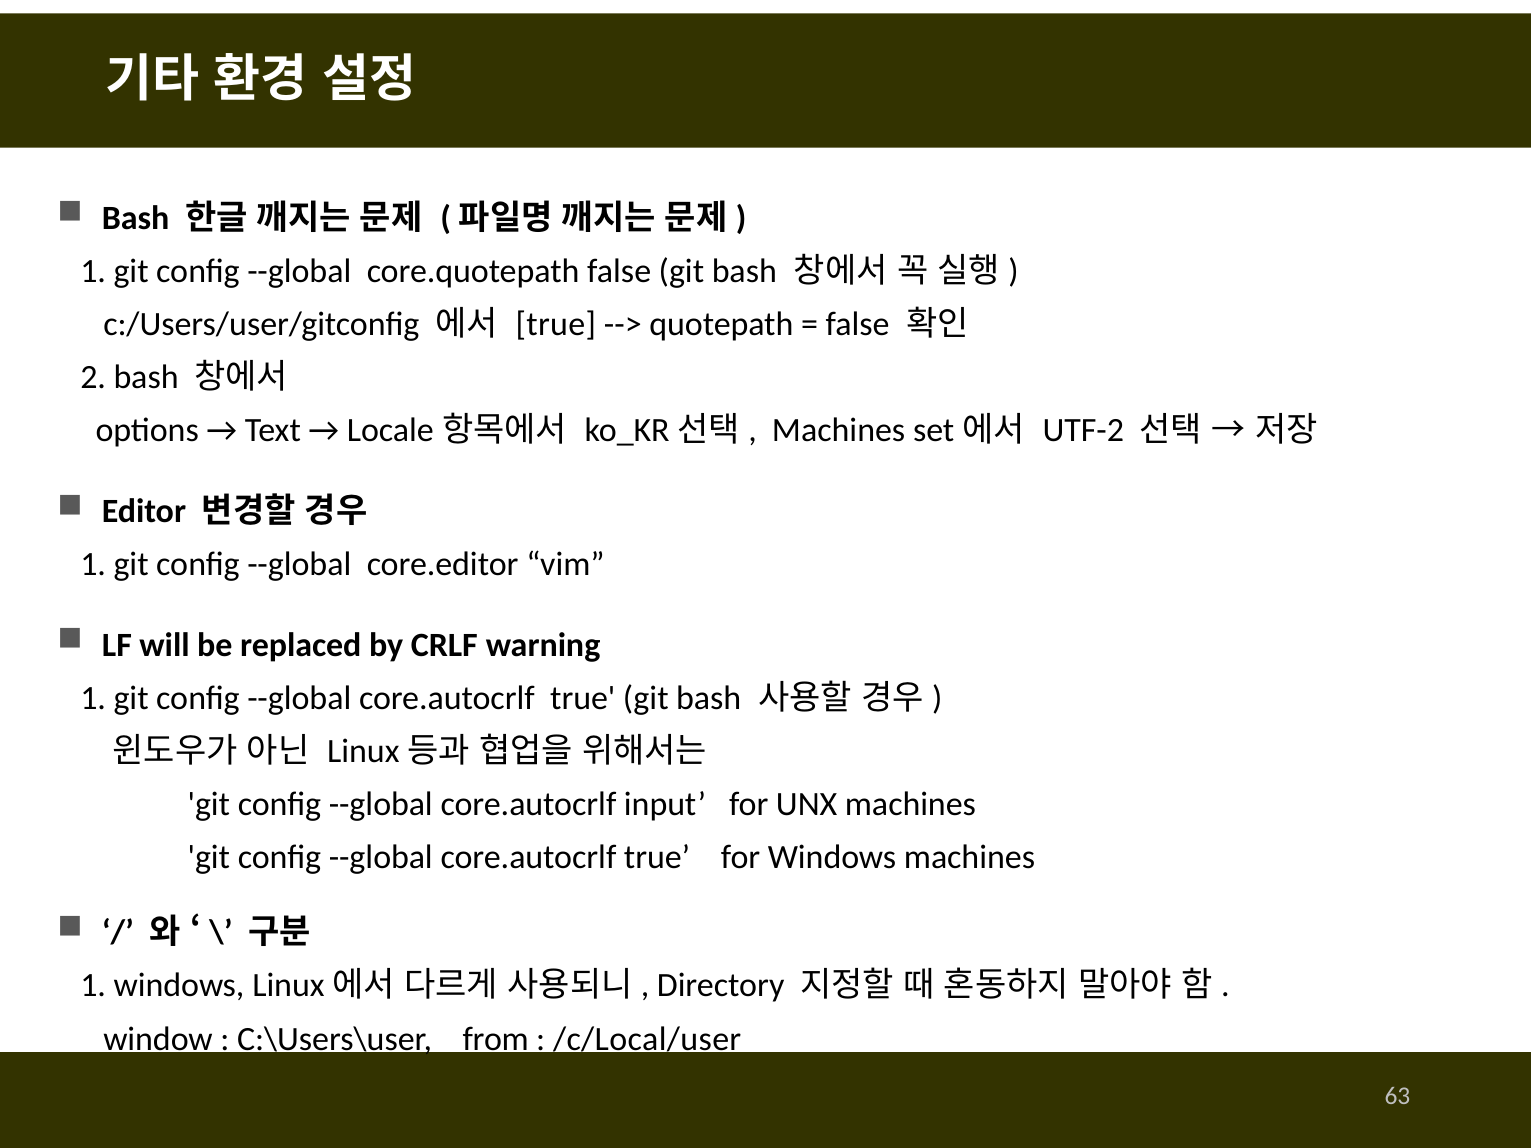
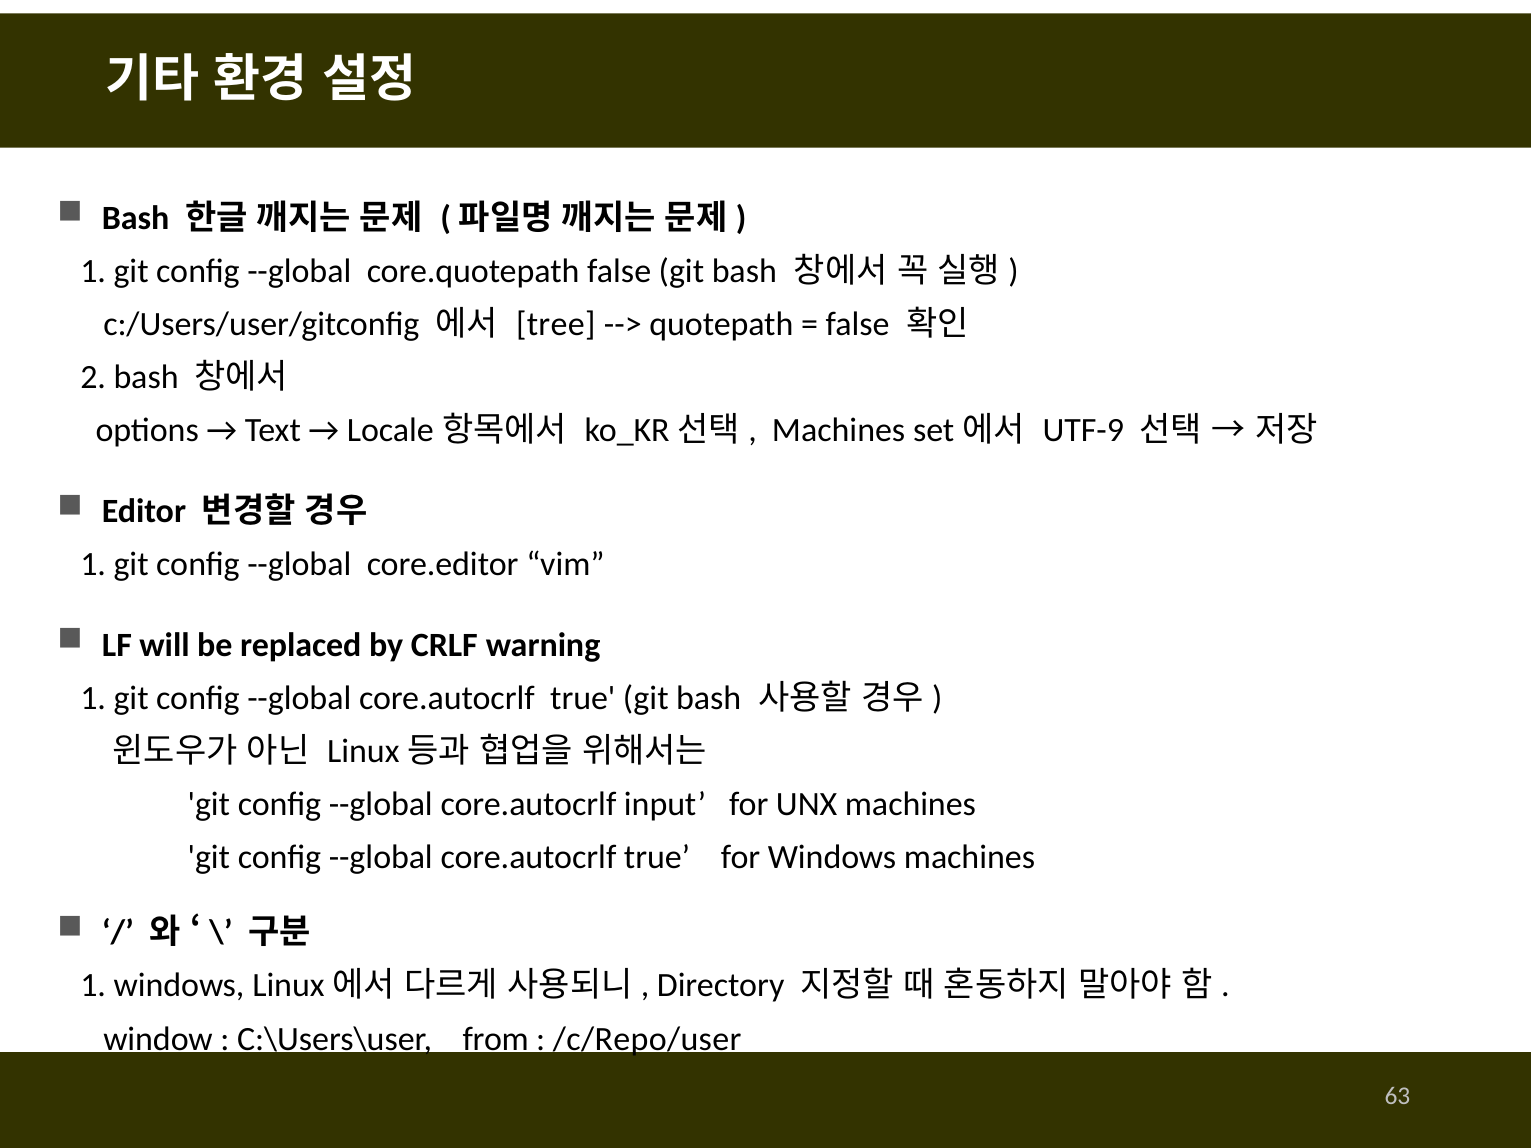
true: true -> tree (556, 324)
UTF-2: UTF-2 -> UTF-9 (1083, 430)
/c/Local/user: /c/Local/user -> /c/Repo/user (647, 1039)
